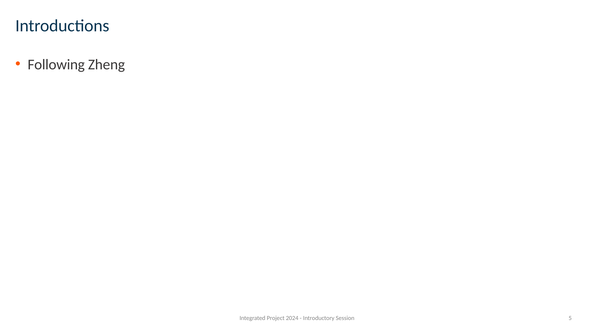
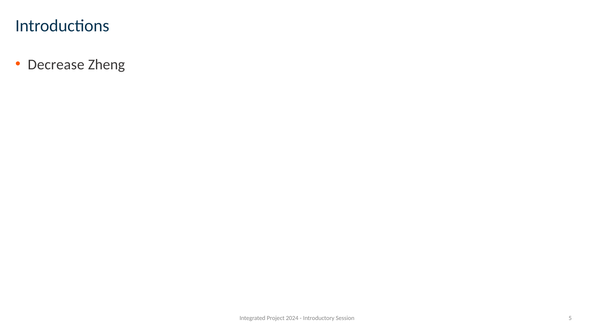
Following: Following -> Decrease (56, 65)
